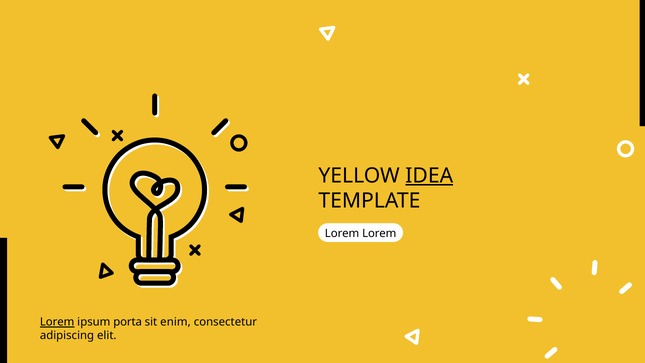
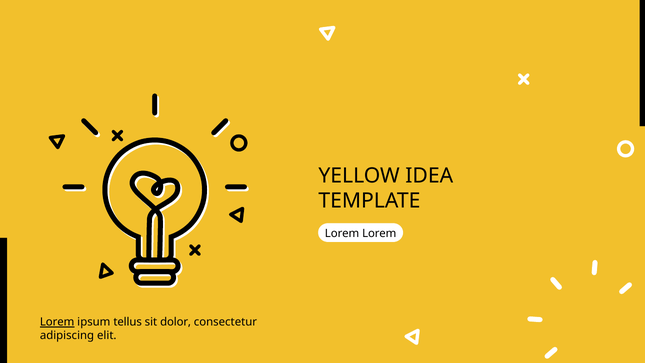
IDEA underline: present -> none (429, 175)
porta: porta -> tellus (128, 322)
enim: enim -> dolor (176, 322)
